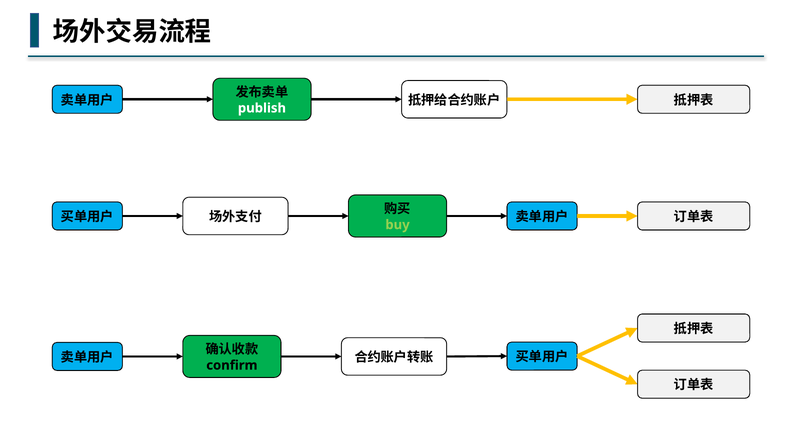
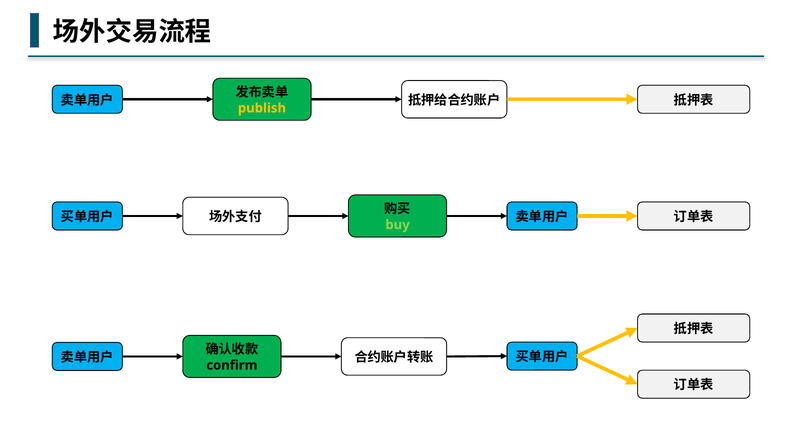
publish colour: white -> yellow (262, 108)
